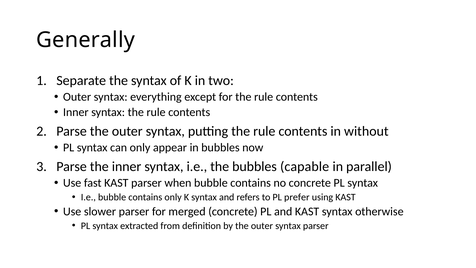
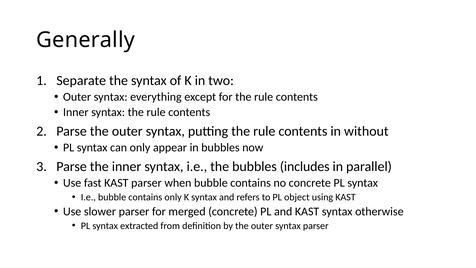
capable: capable -> includes (305, 166)
prefer: prefer -> object (297, 197)
